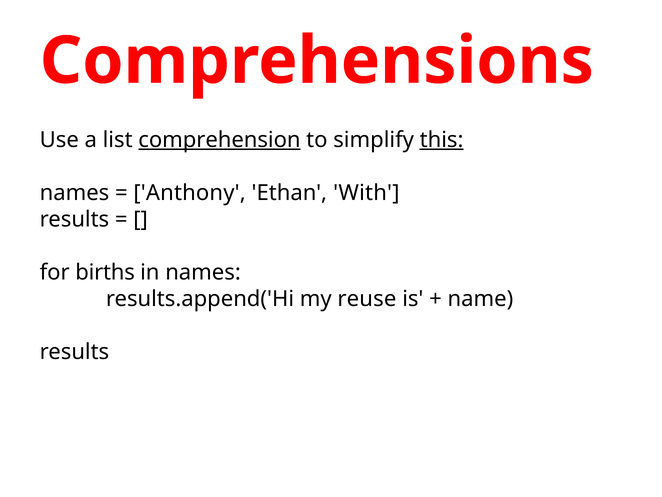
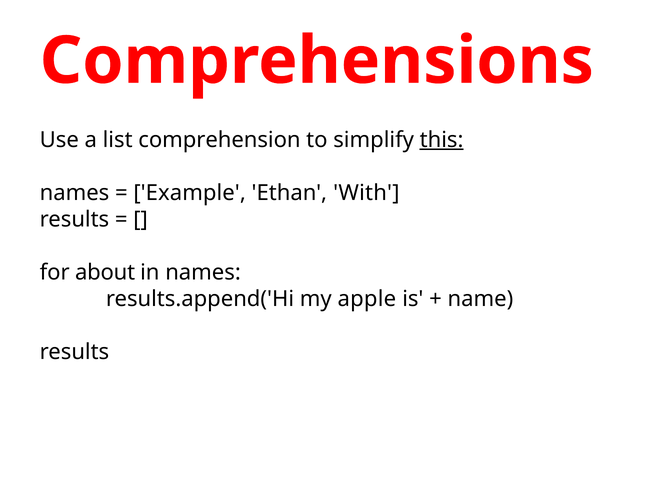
comprehension underline: present -> none (219, 140)
Anthony: Anthony -> Example (190, 193)
births: births -> about (105, 272)
reuse: reuse -> apple (367, 298)
